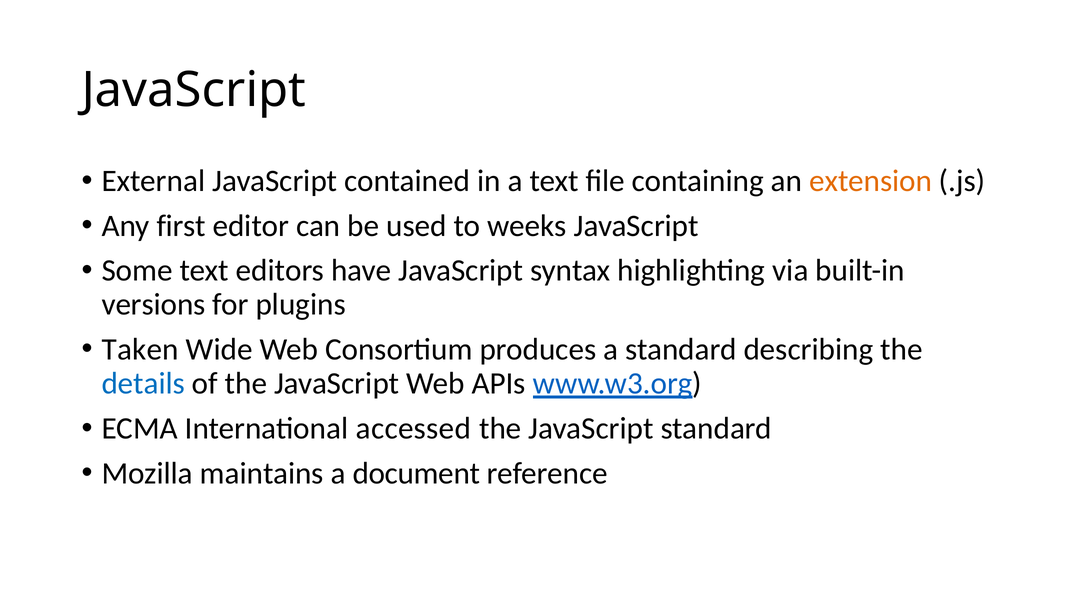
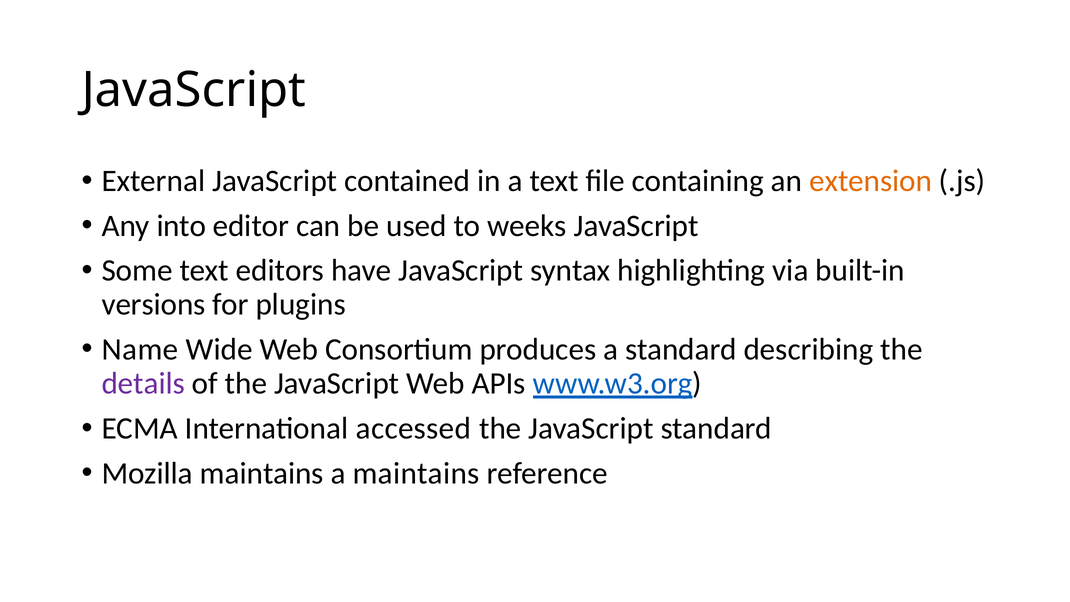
first: first -> into (181, 226)
Taken: Taken -> Name (140, 349)
details colour: blue -> purple (143, 383)
a document: document -> maintains (416, 473)
